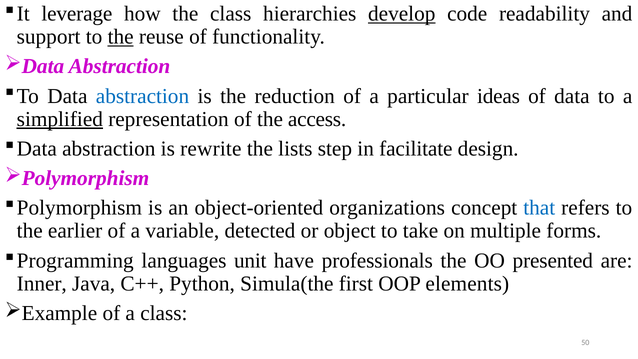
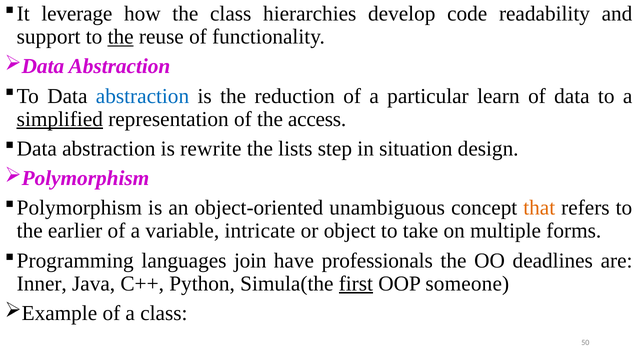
develop underline: present -> none (402, 14)
ideas: ideas -> learn (498, 96)
facilitate: facilitate -> situation (416, 149)
organizations: organizations -> unambiguous (387, 208)
that colour: blue -> orange (539, 208)
detected: detected -> intricate (260, 231)
unit: unit -> join (250, 261)
presented: presented -> deadlines (553, 261)
first underline: none -> present (356, 283)
elements: elements -> someone (467, 283)
